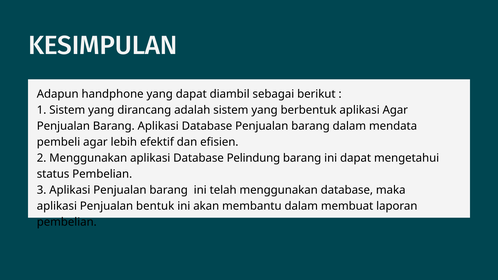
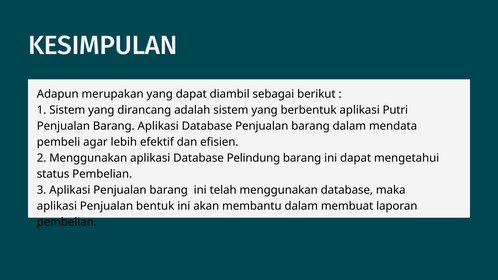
handphone: handphone -> merupakan (113, 94)
aplikasi Agar: Agar -> Putri (395, 110)
